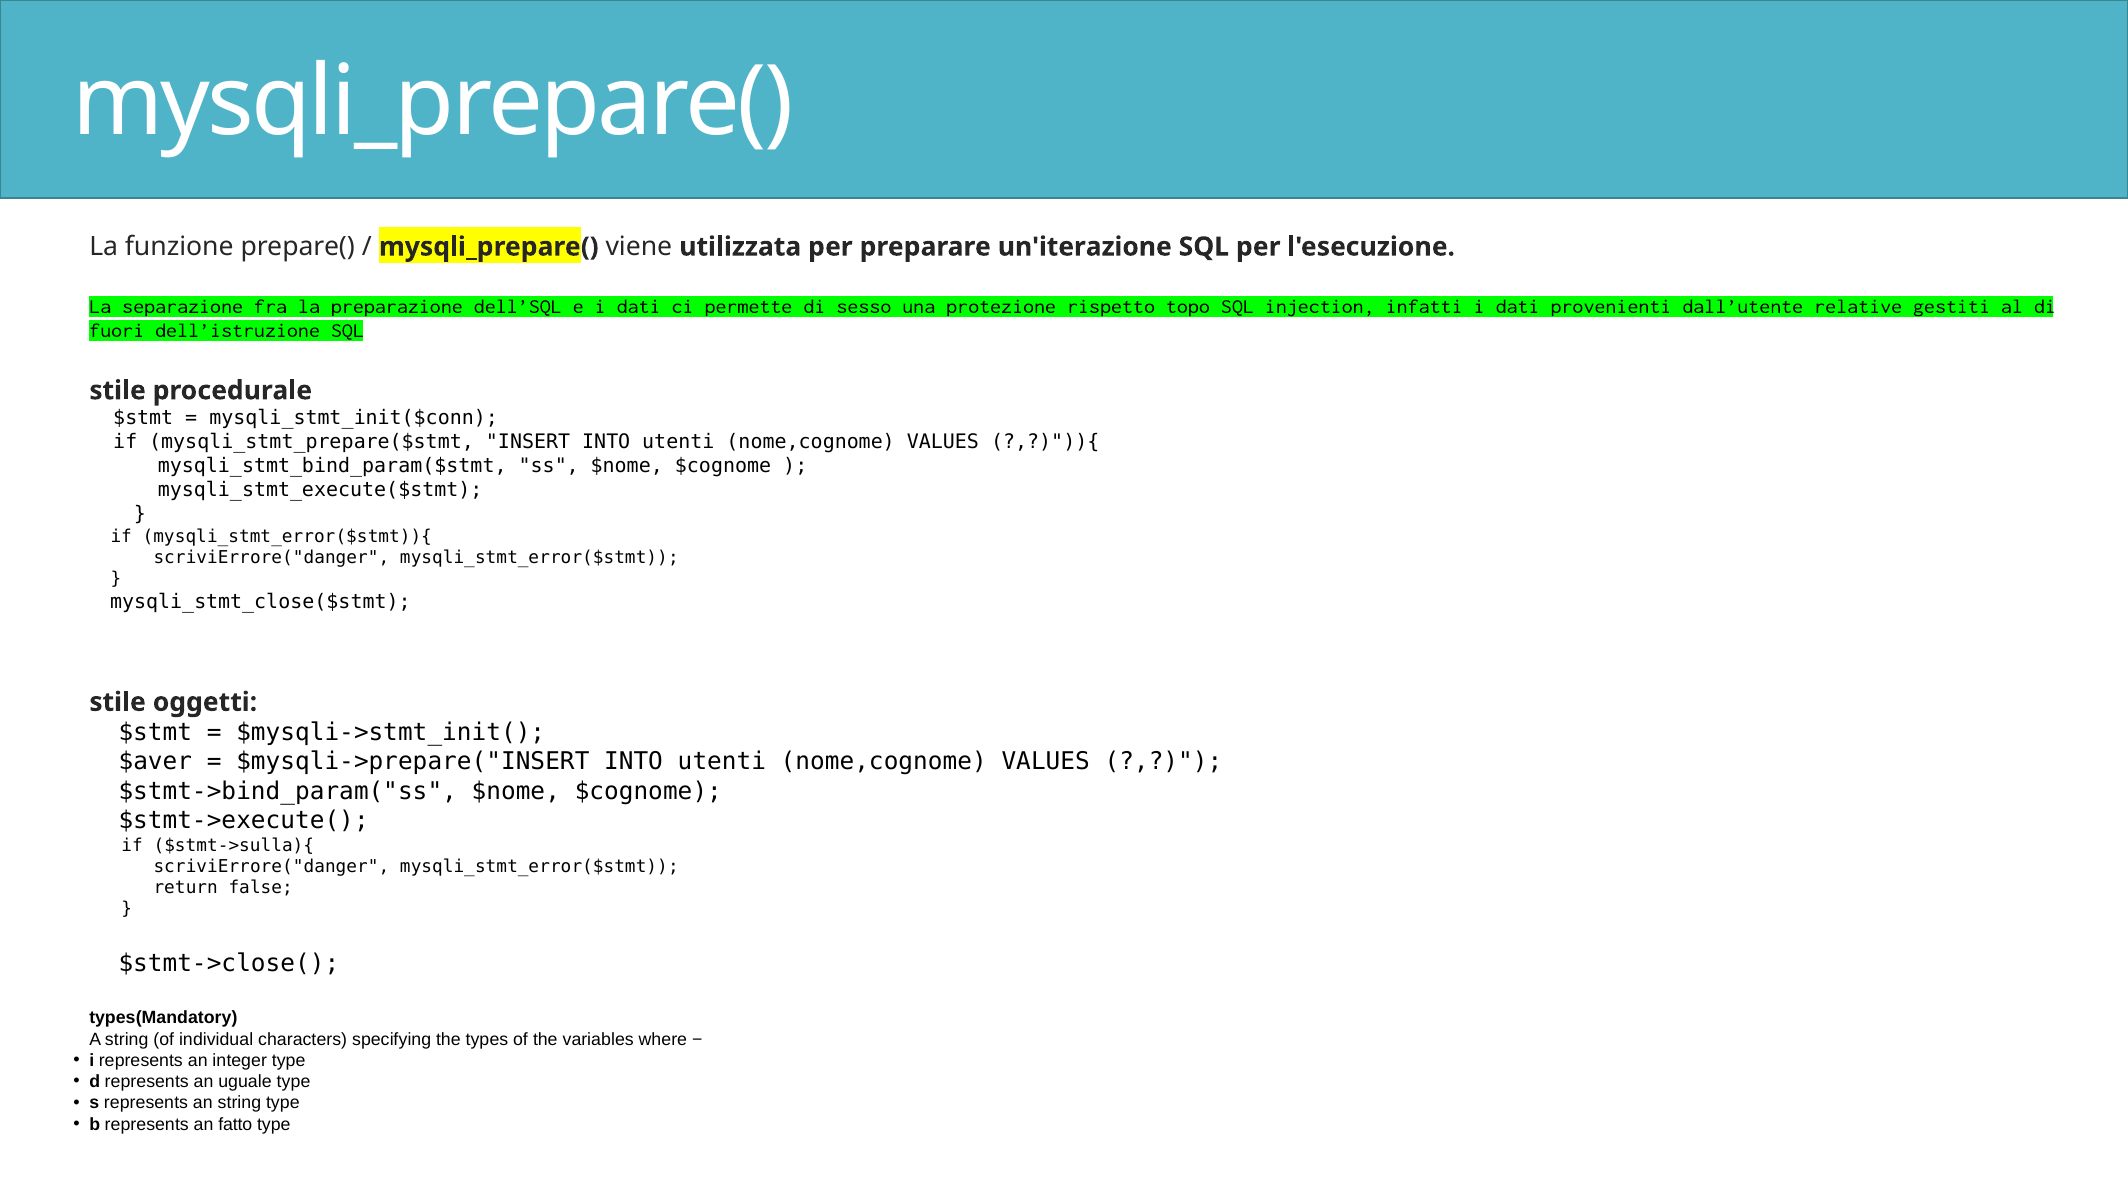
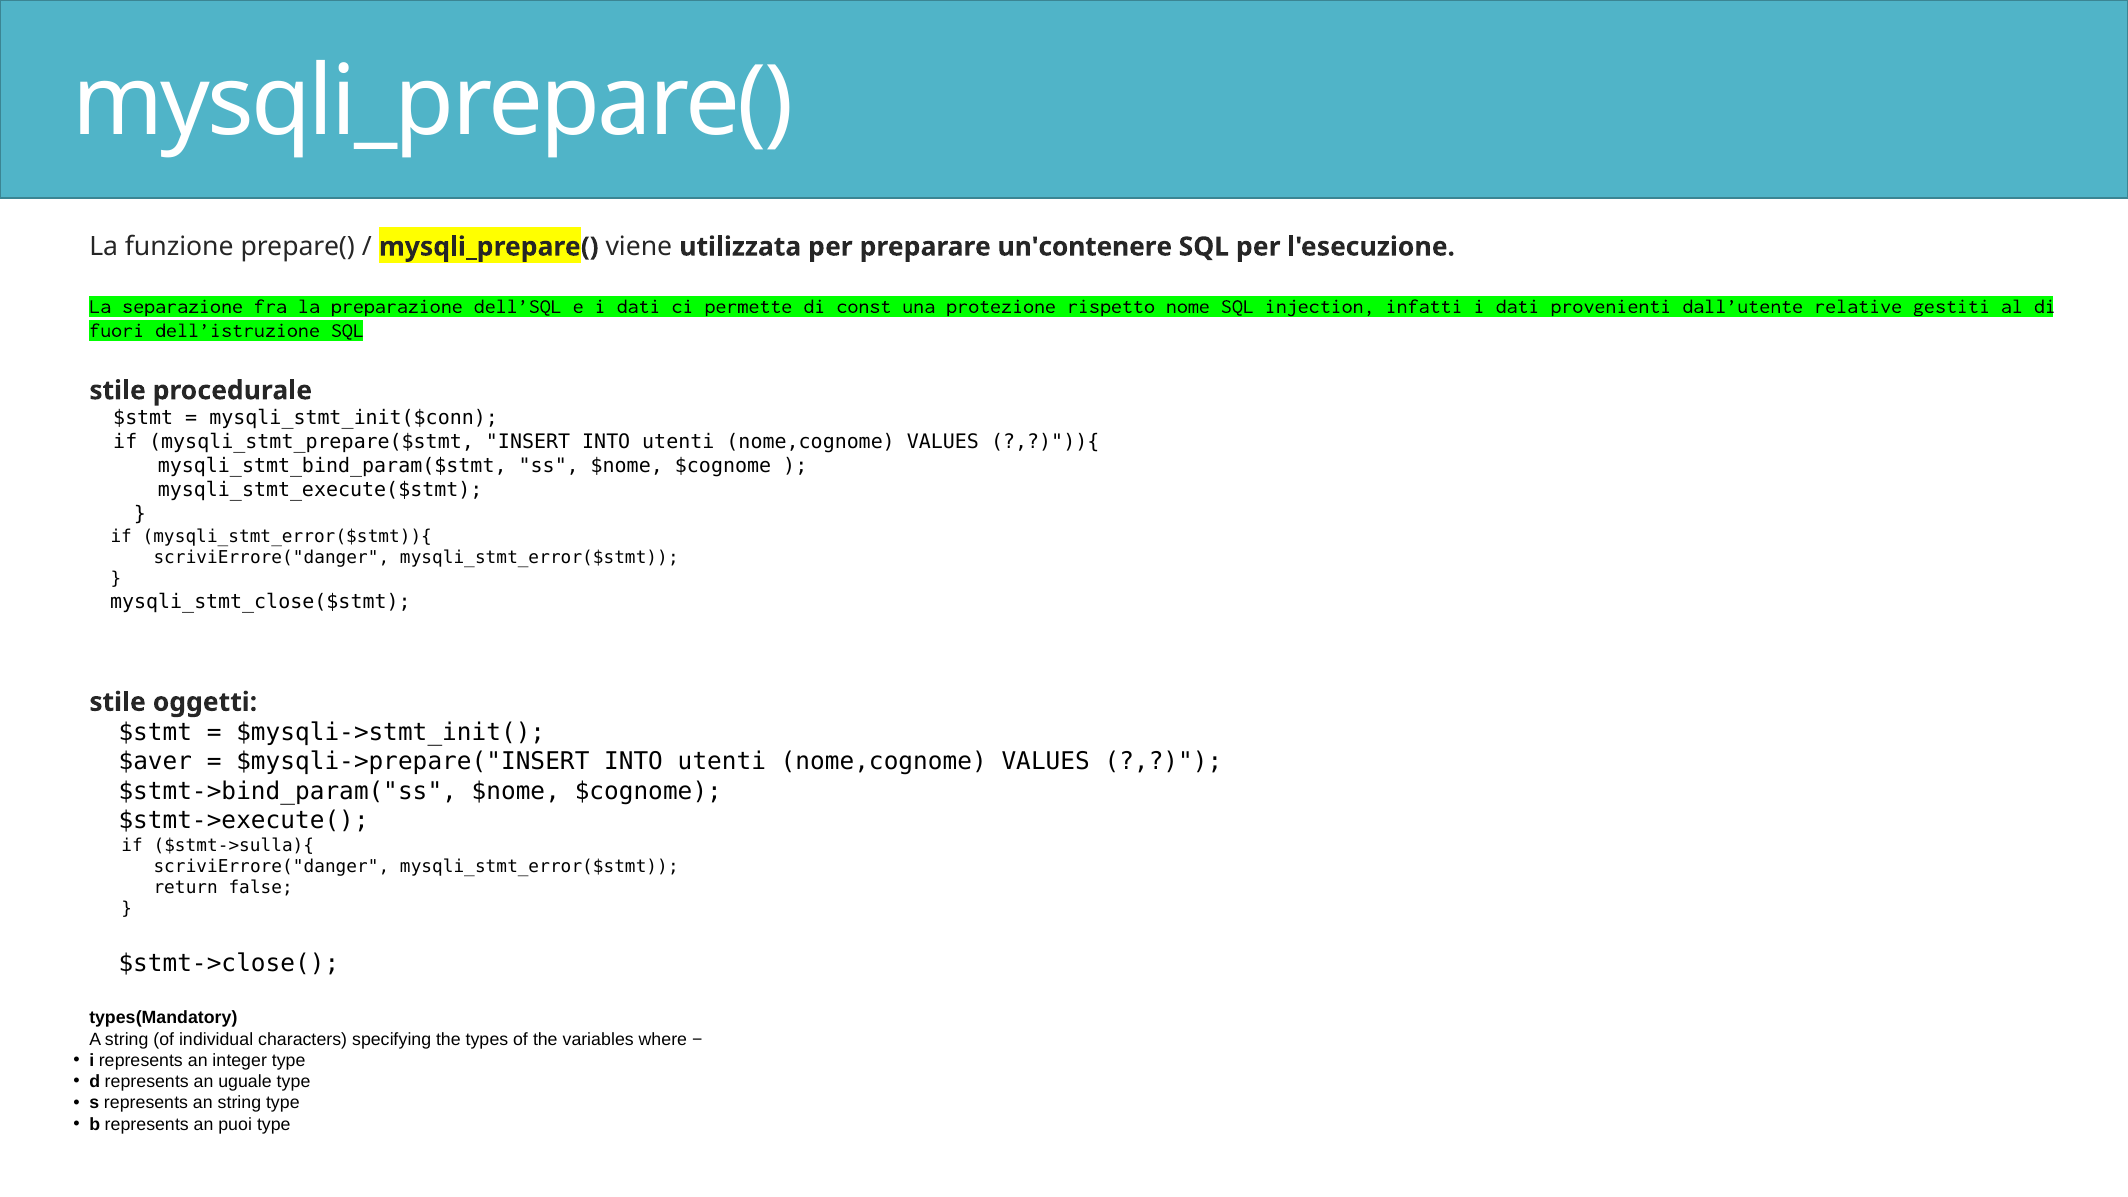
un'iterazione: un'iterazione -> un'contenere (1085, 247)
sesso: sesso -> const (864, 306)
topo: topo -> nome (1188, 306)
fatto: fatto -> puoi (235, 1124)
